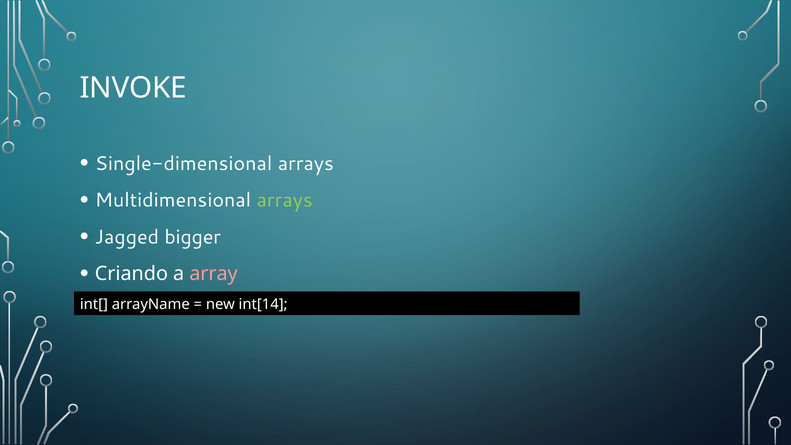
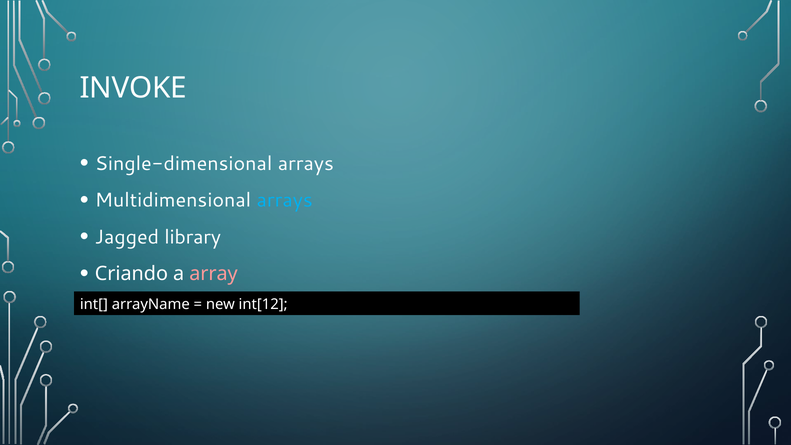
arrays colour: light green -> light blue (285, 200)
bigger: bigger -> library (193, 237)
int[14: int[14 -> int[12 (263, 304)
